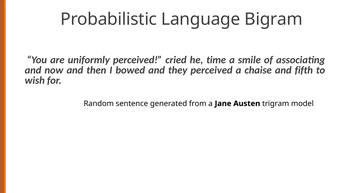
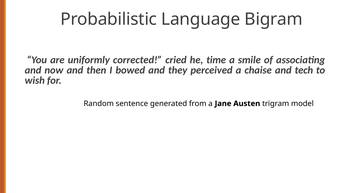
uniformly perceived: perceived -> corrected (138, 60)
fifth: fifth -> tech (304, 70)
